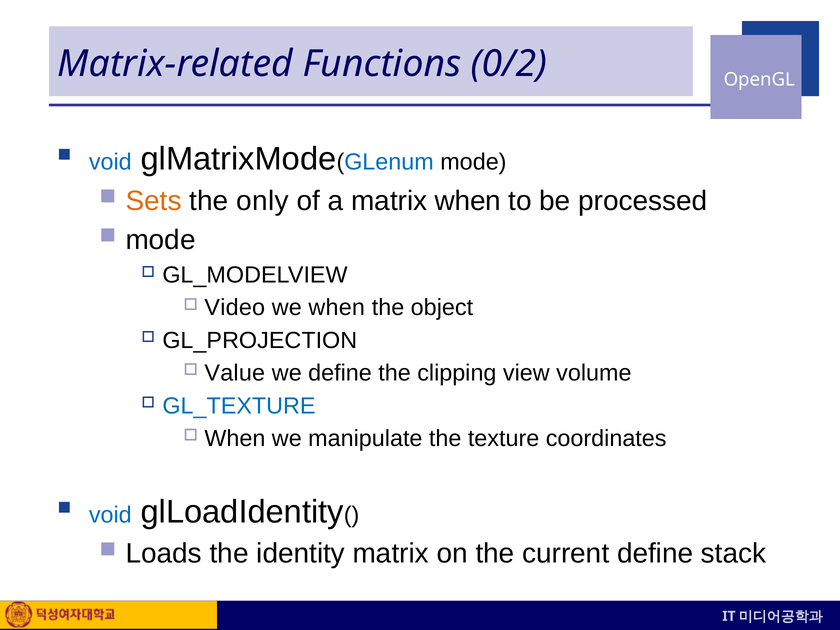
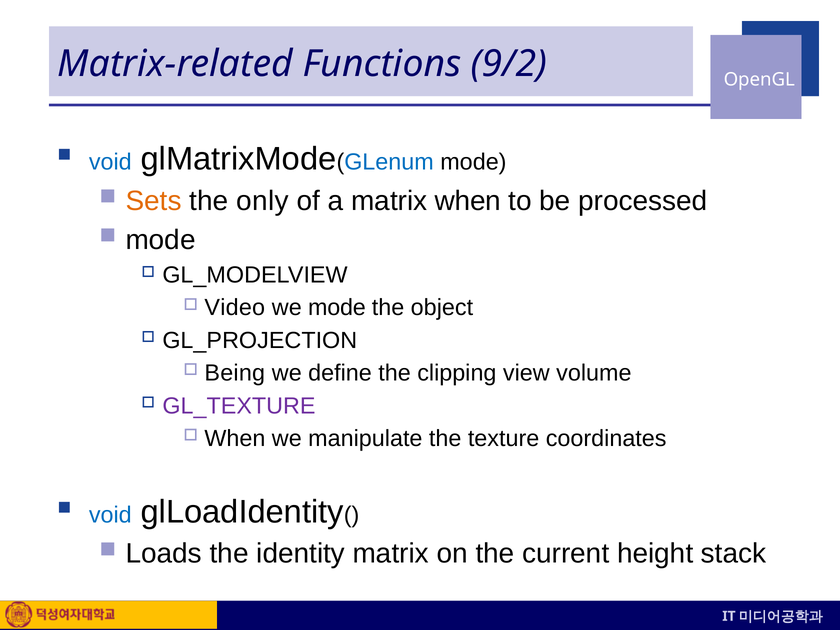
0/2: 0/2 -> 9/2 (509, 64)
we when: when -> mode (337, 308)
Value: Value -> Being (235, 373)
GL_TEXTURE colour: blue -> purple (239, 406)
current define: define -> height (655, 554)
